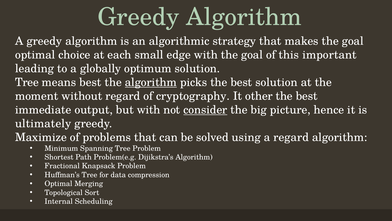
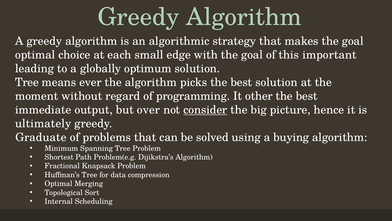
means best: best -> ever (91, 82)
algorithm underline: present -> none (151, 82)
cryptography: cryptography -> programming (193, 96)
but with: with -> over (148, 110)
Maximize: Maximize -> Graduate (41, 137)
a regard: regard -> buying (291, 137)
